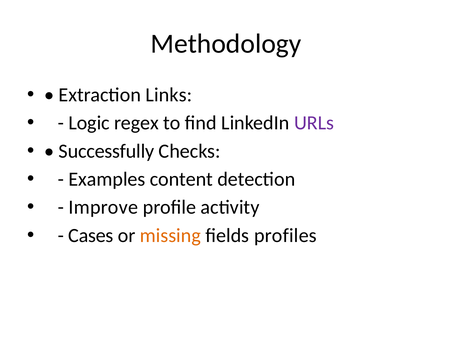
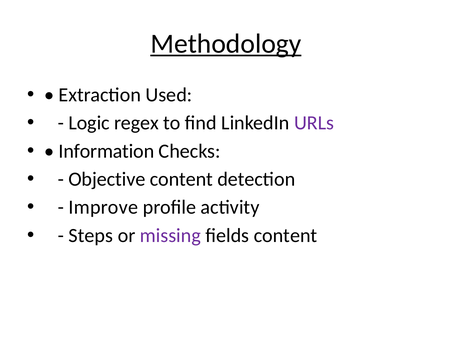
Methodology underline: none -> present (226, 44)
Links: Links -> Used (169, 95)
Successfully: Successfully -> Information (106, 151)
Examples: Examples -> Objective (107, 179)
Cases: Cases -> Steps (91, 235)
missing colour: orange -> purple (170, 235)
fields profiles: profiles -> content (285, 235)
